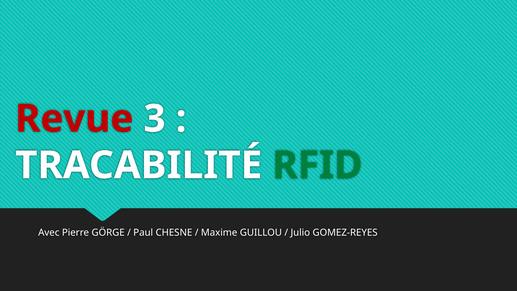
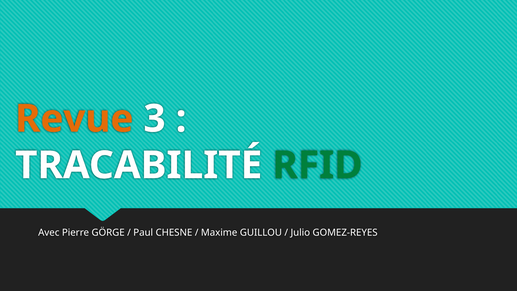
Revue colour: red -> orange (74, 119)
